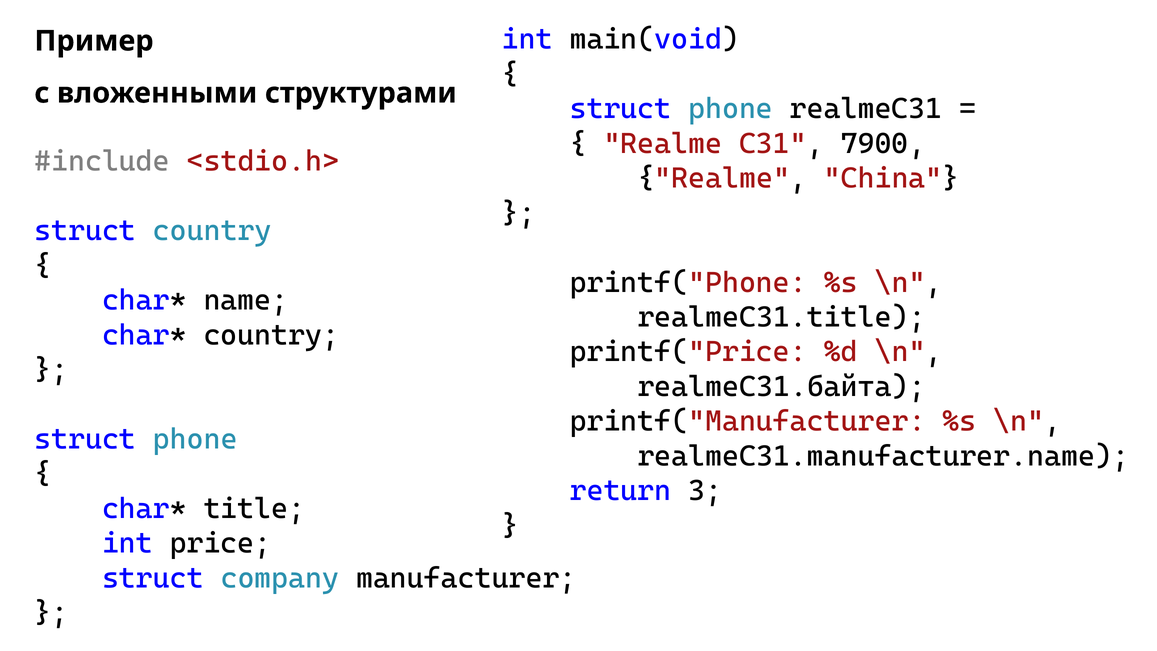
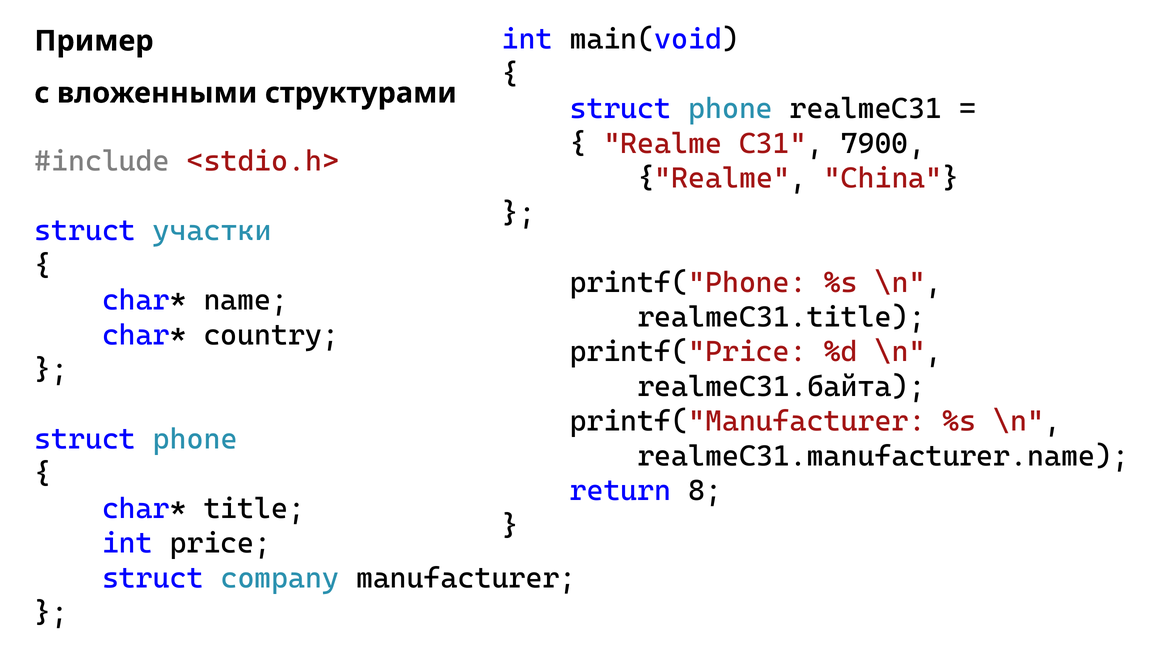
struct country: country -> участки (212, 231)
3: 3 -> 8 (705, 491)
